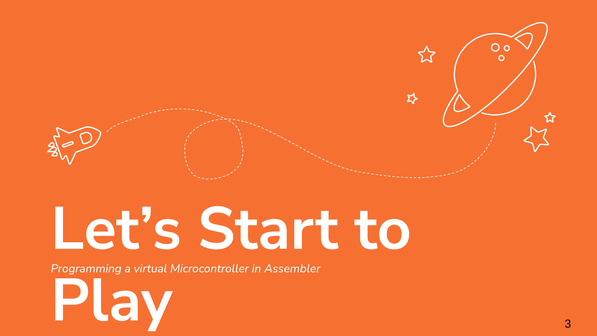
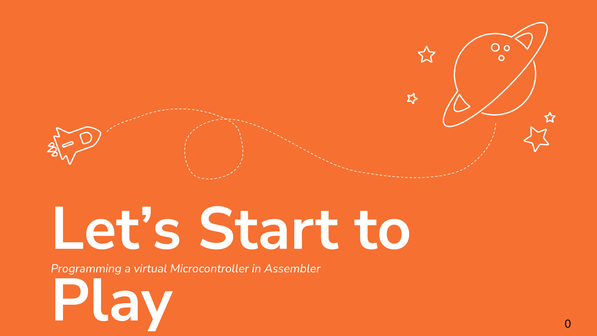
3: 3 -> 0 (568, 324)
